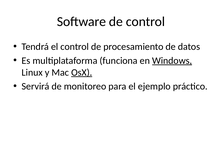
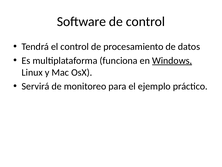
OsX underline: present -> none (82, 72)
